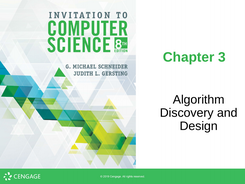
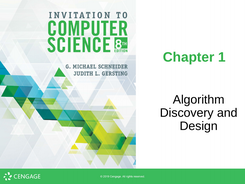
3: 3 -> 1 (222, 57)
